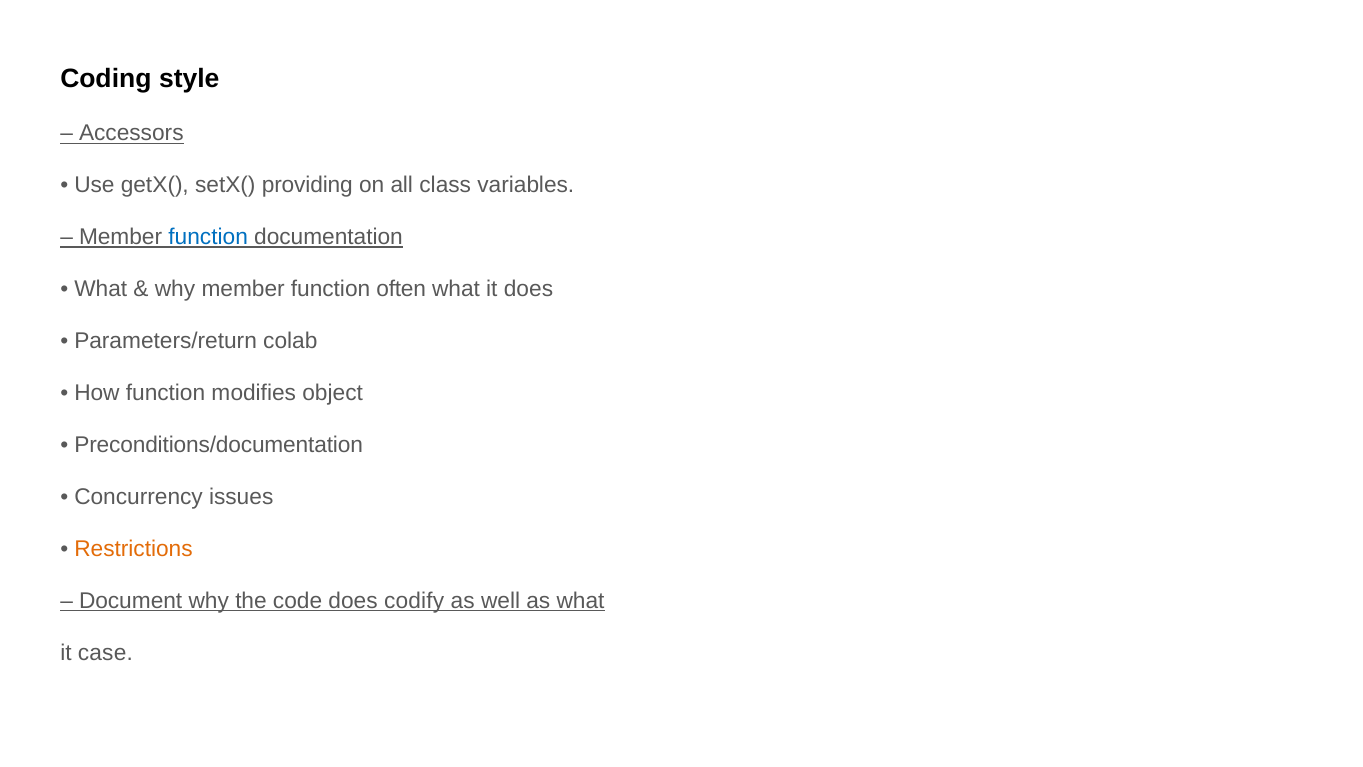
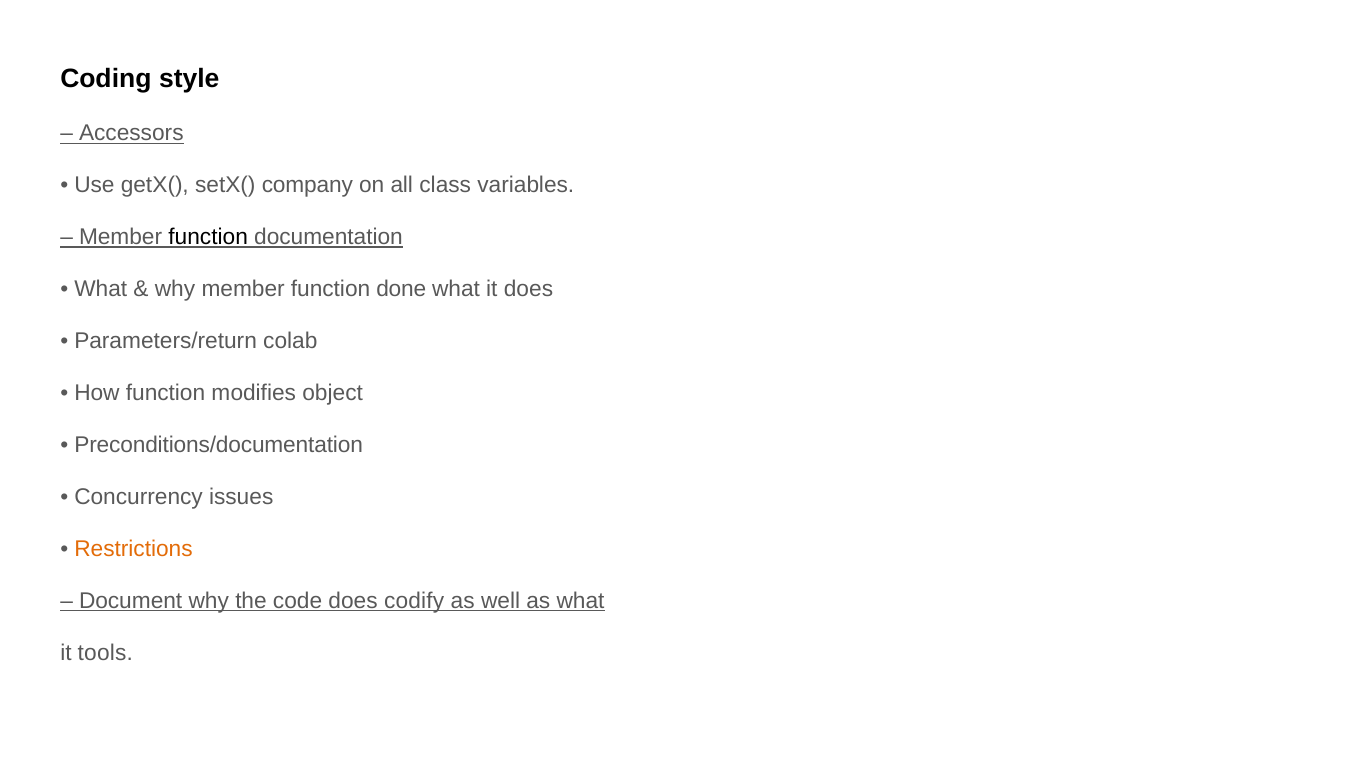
providing: providing -> company (307, 185)
function colour: blue -> black (208, 237)
often: often -> done (401, 289)
case: case -> tools (105, 653)
